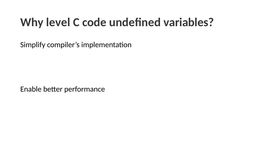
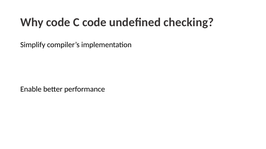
Why level: level -> code (58, 22)
variables: variables -> checking (189, 22)
